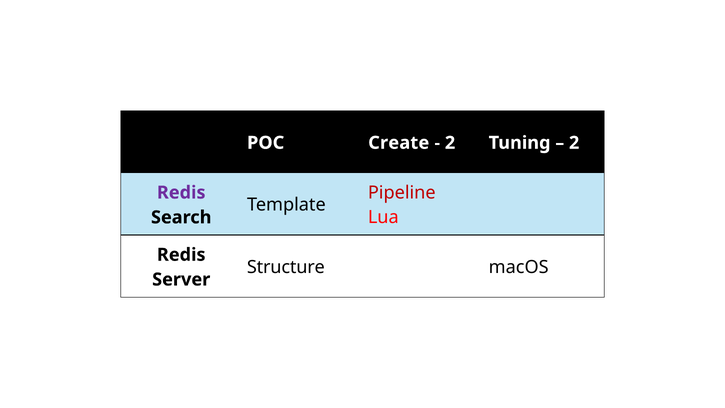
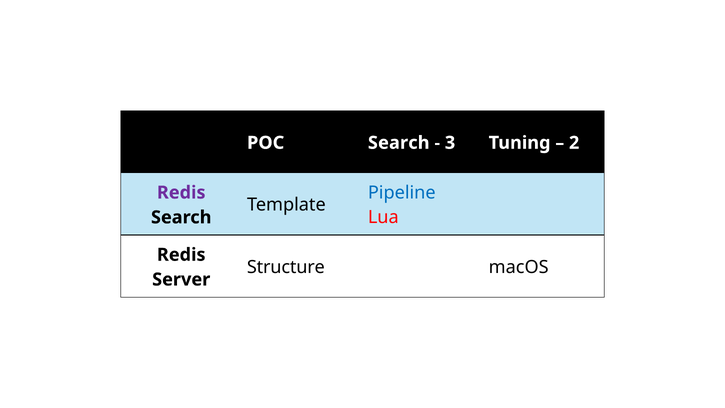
POC Create: Create -> Search (399, 143)
2: 2 -> 3 (450, 143)
Pipeline colour: red -> blue (402, 193)
